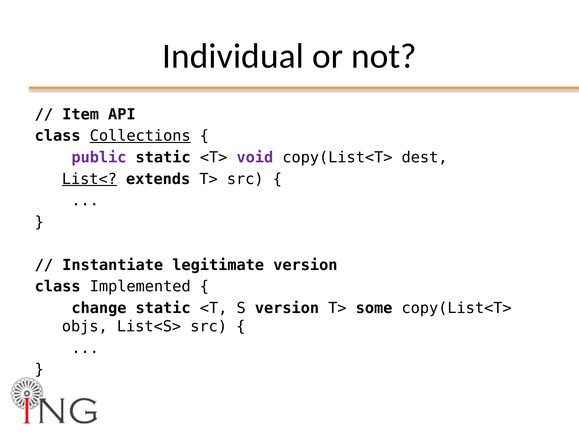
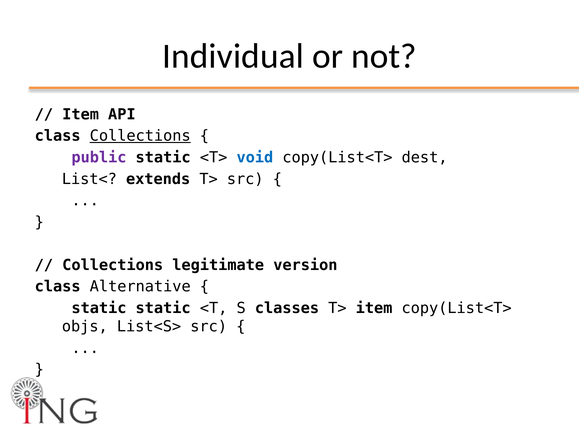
void colour: purple -> blue (255, 158)
List< underline: present -> none (89, 179)
Instantiate: Instantiate -> Collections (113, 265)
Implemented: Implemented -> Alternative (140, 287)
change: change -> static (99, 308)
S version: version -> classes (287, 308)
T> some: some -> item (374, 308)
